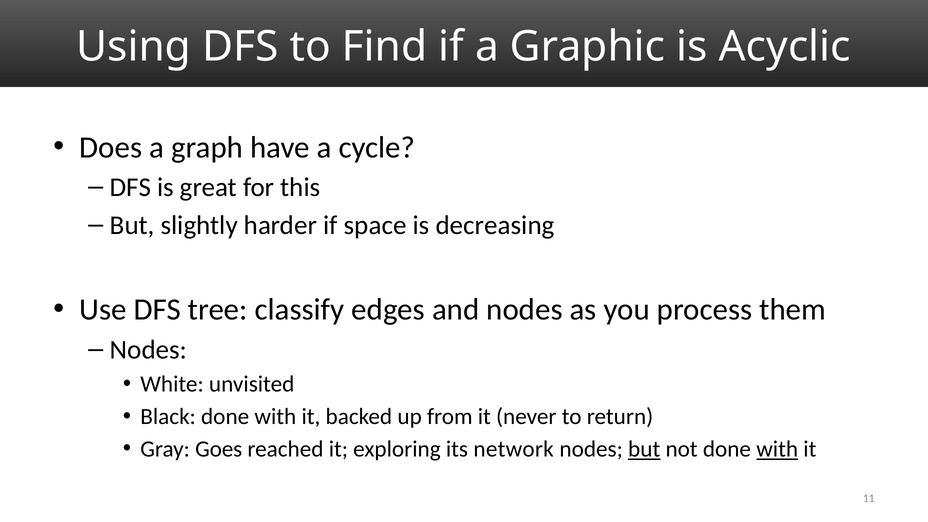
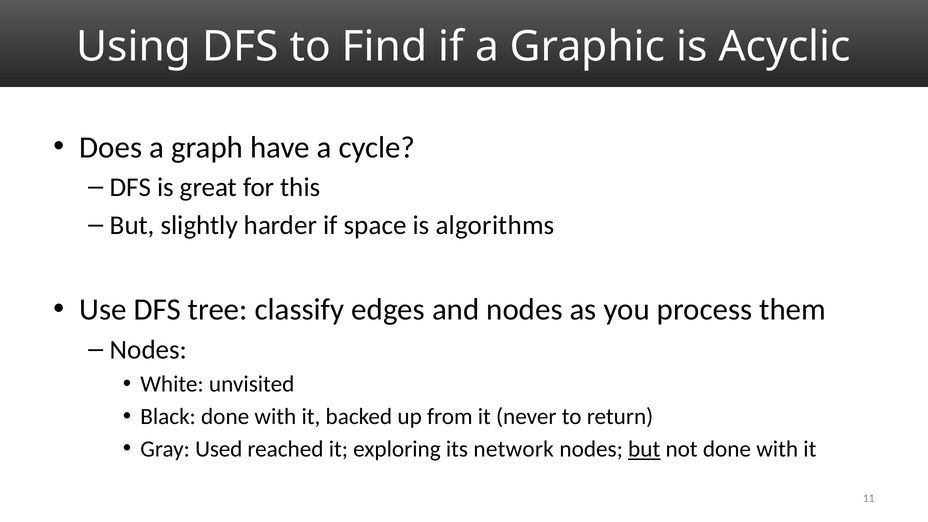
decreasing: decreasing -> algorithms (495, 225)
Goes: Goes -> Used (219, 449)
with underline: present -> none (777, 449)
